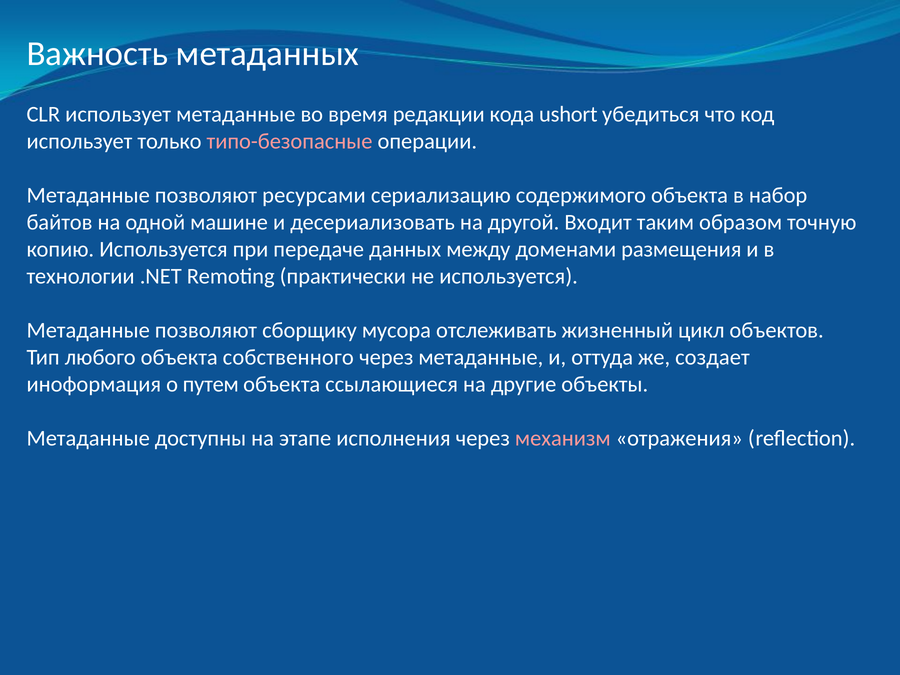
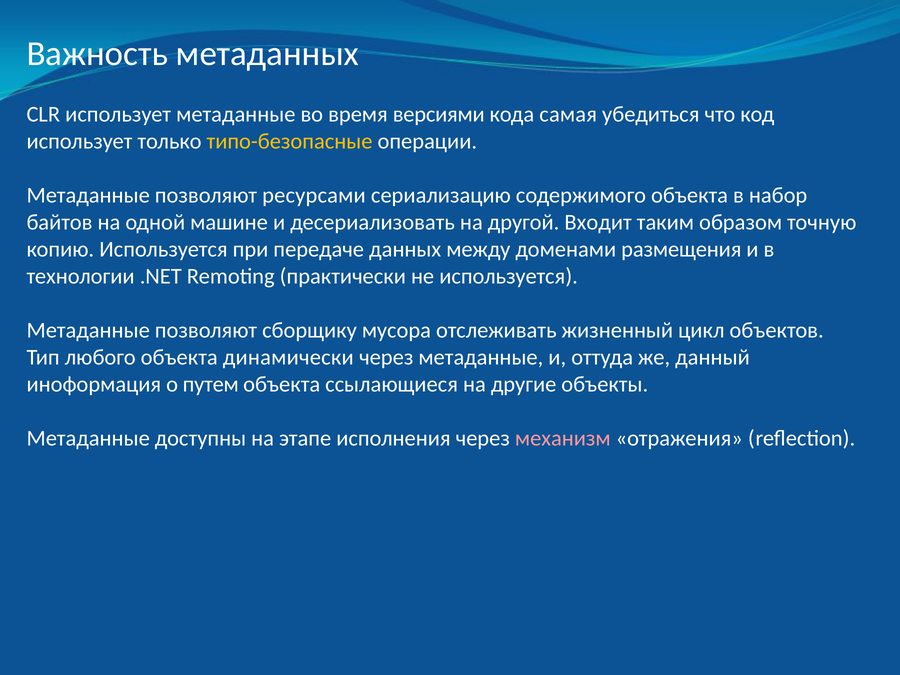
редакции: редакции -> версиями (439, 114)
ushort: ushort -> самая (568, 114)
типо-безопасные colour: pink -> yellow (289, 141)
собственного: собственного -> динамически (288, 357)
создает: создает -> данный (712, 357)
